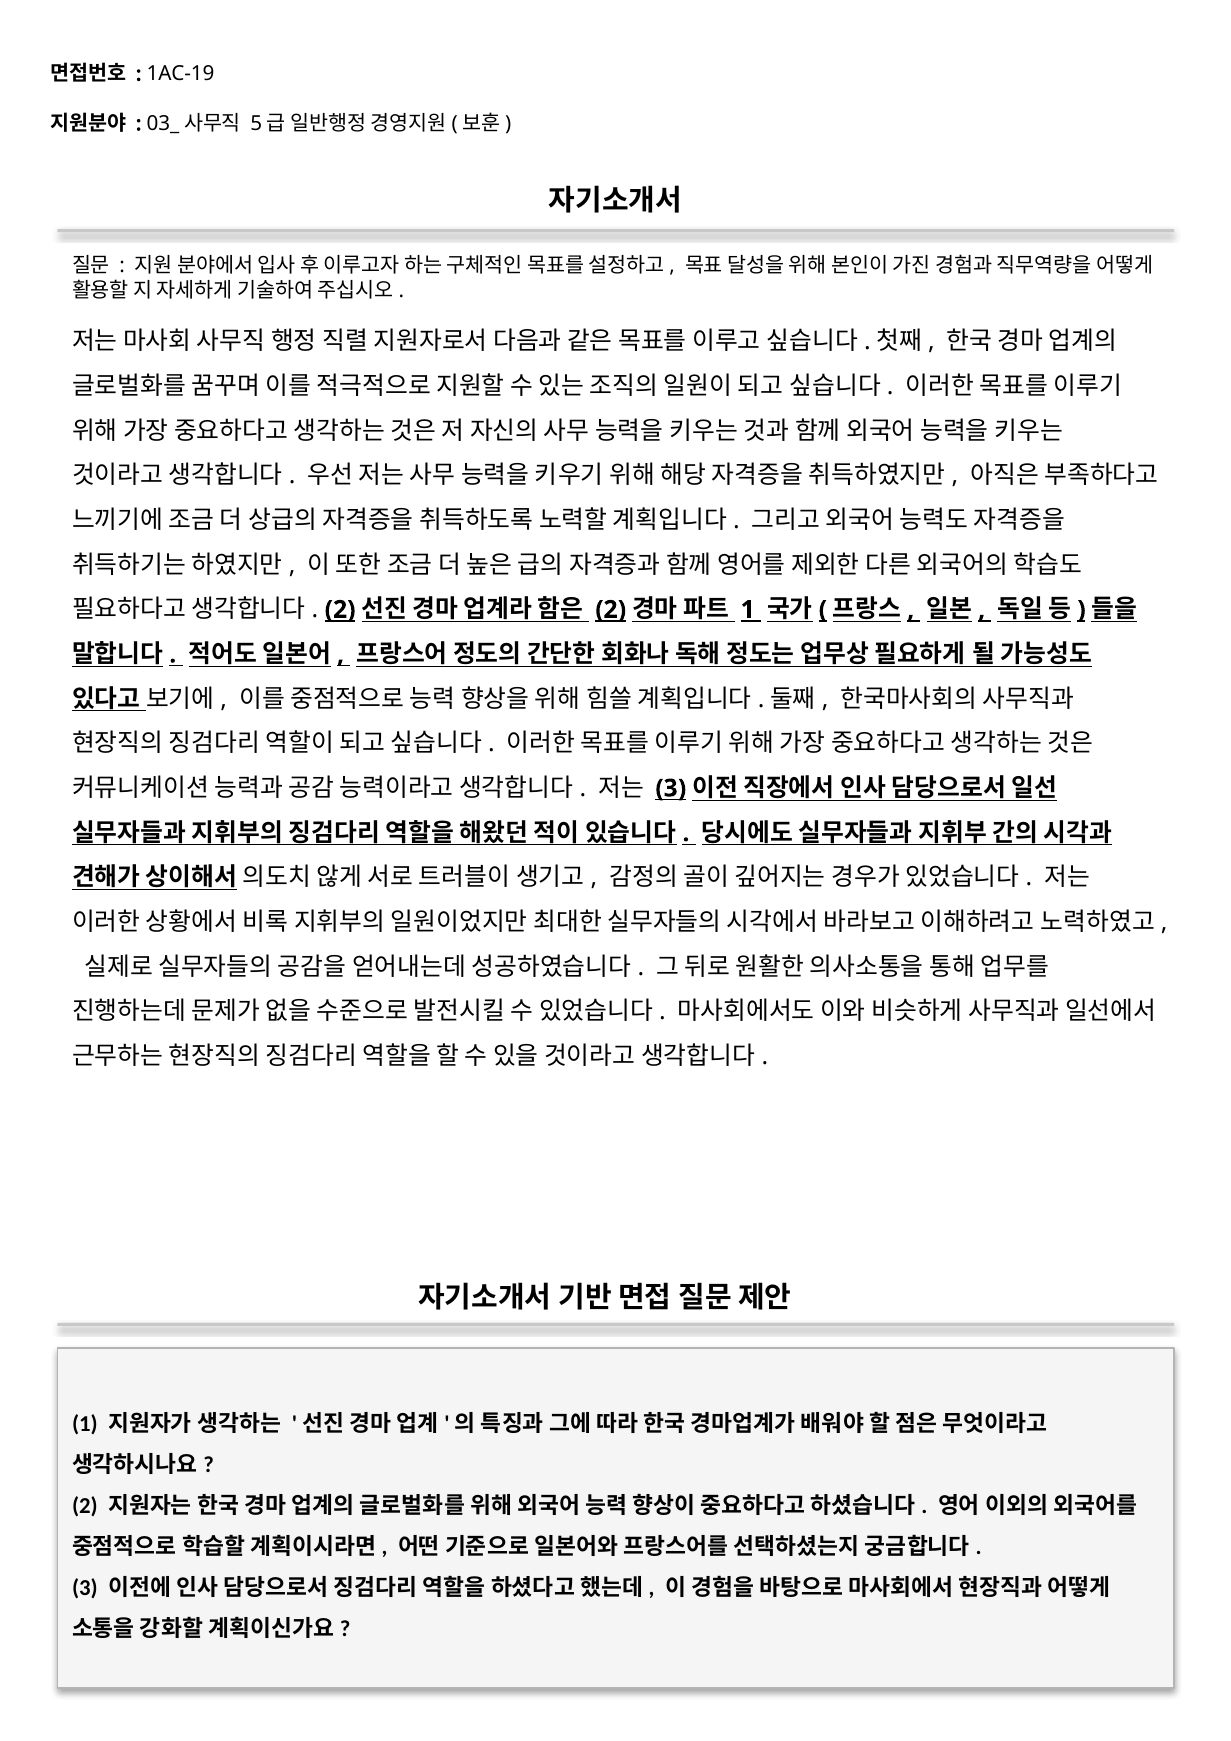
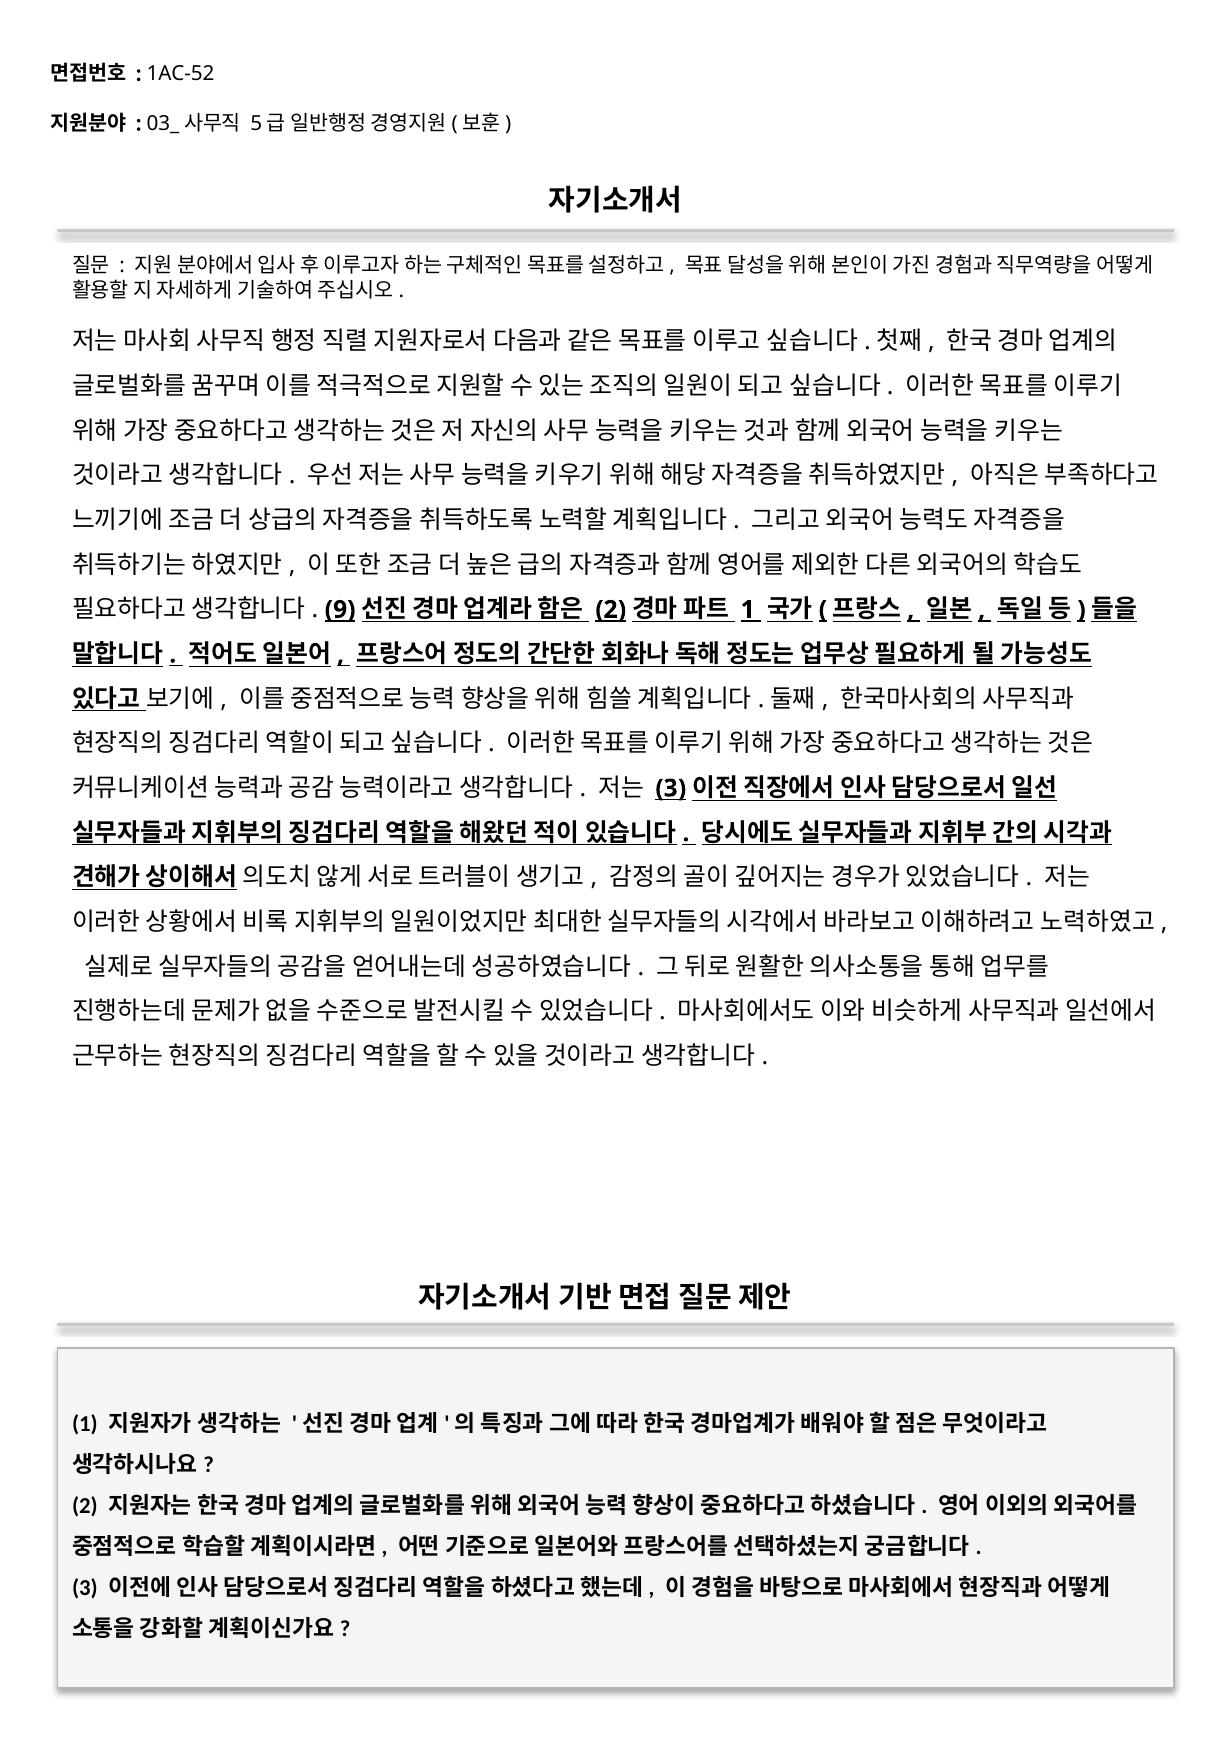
1AC-19: 1AC-19 -> 1AC-52 (181, 74)
2: 2 -> 9 (340, 610)
